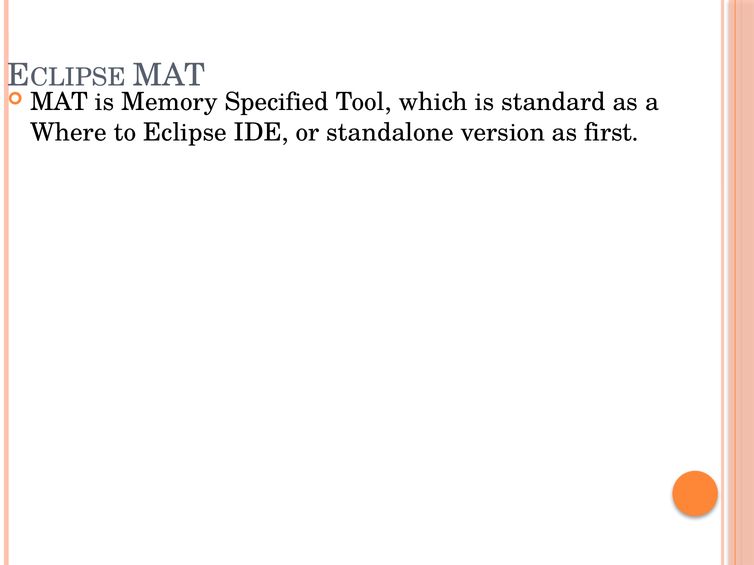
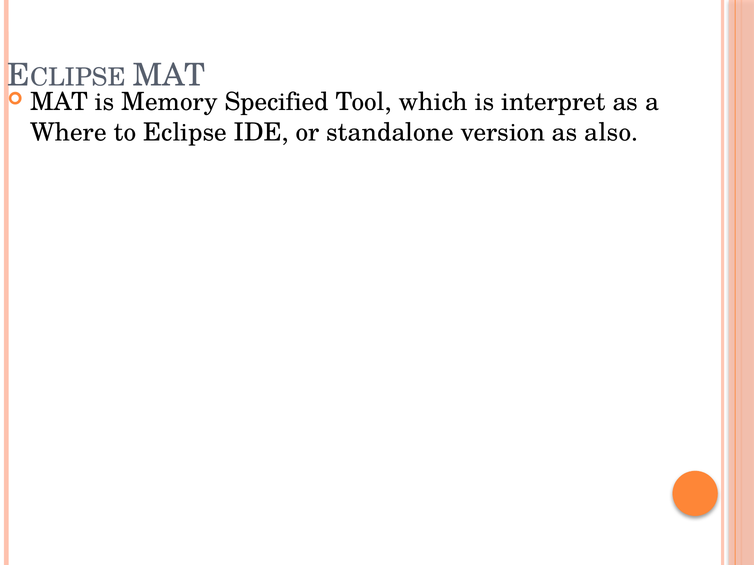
standard: standard -> interpret (553, 102)
first: first -> also (611, 132)
